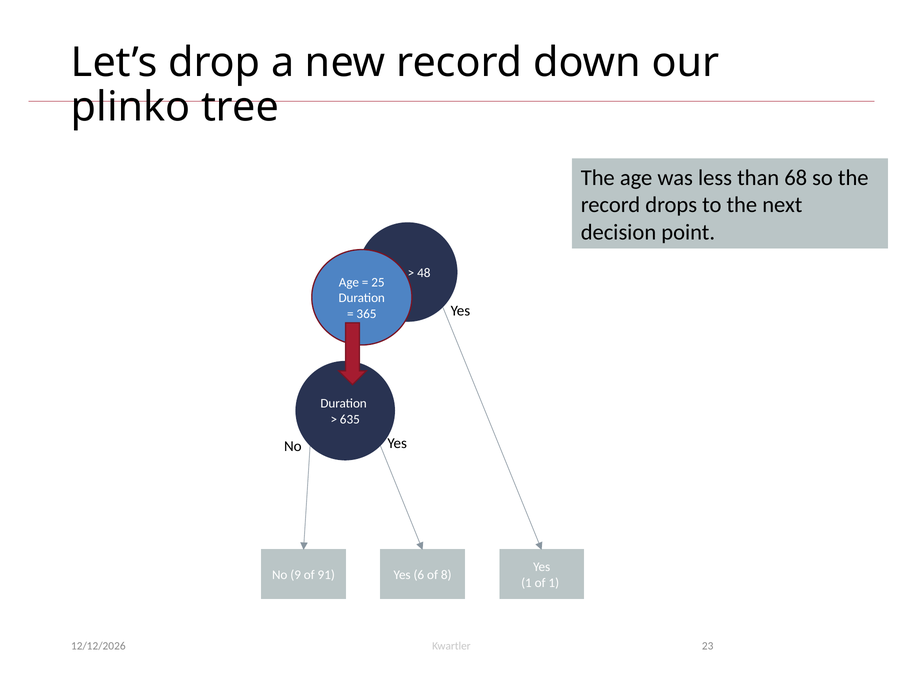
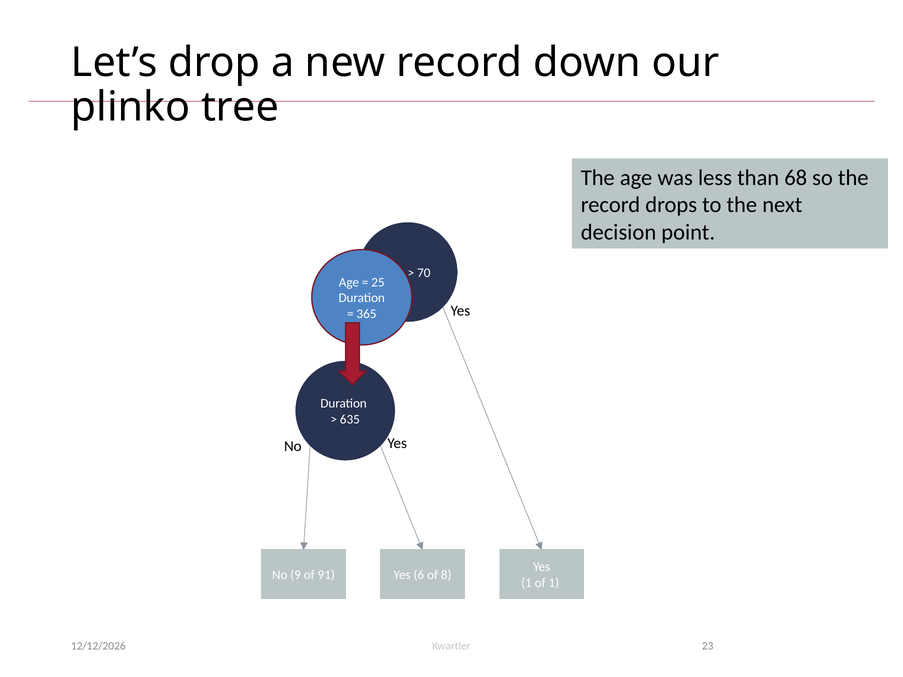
48: 48 -> 70 (424, 273)
